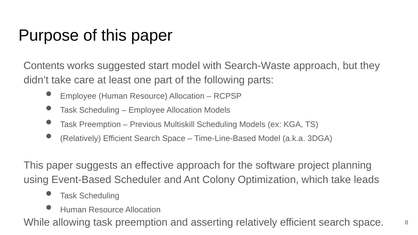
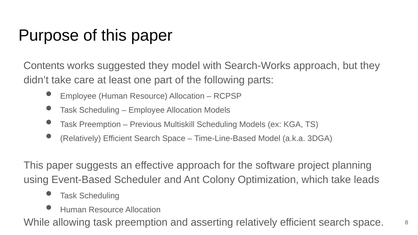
suggested start: start -> they (158, 66)
Search-Waste: Search-Waste -> Search-Works (257, 66)
